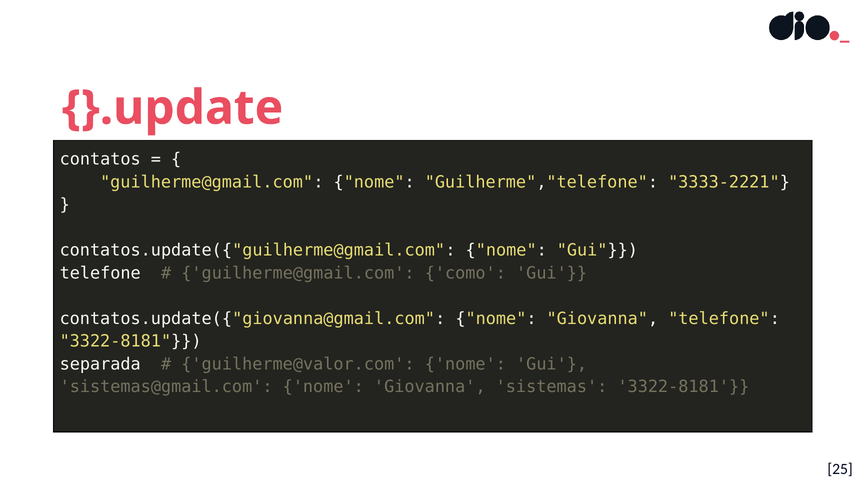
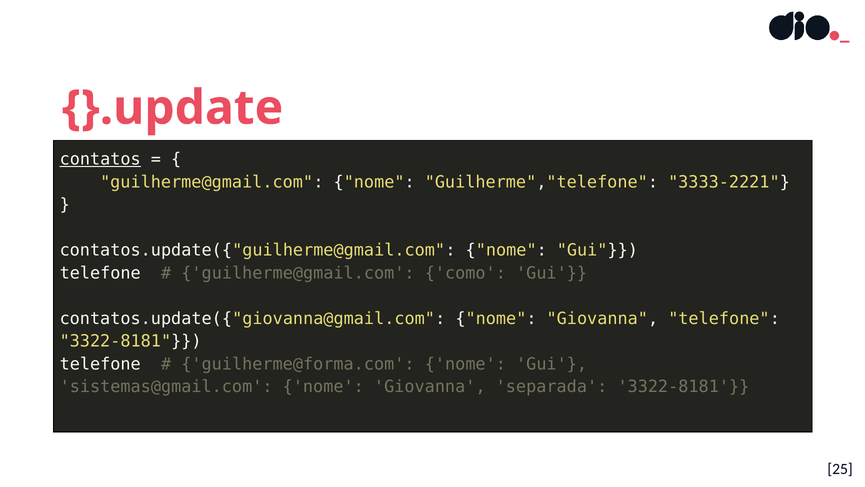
contatos underline: none -> present (100, 159)
separada: separada -> telefone (100, 364)
guilherme@valor.com: guilherme@valor.com -> guilherme@forma.com (298, 364)
sistemas: sistemas -> separada (552, 386)
